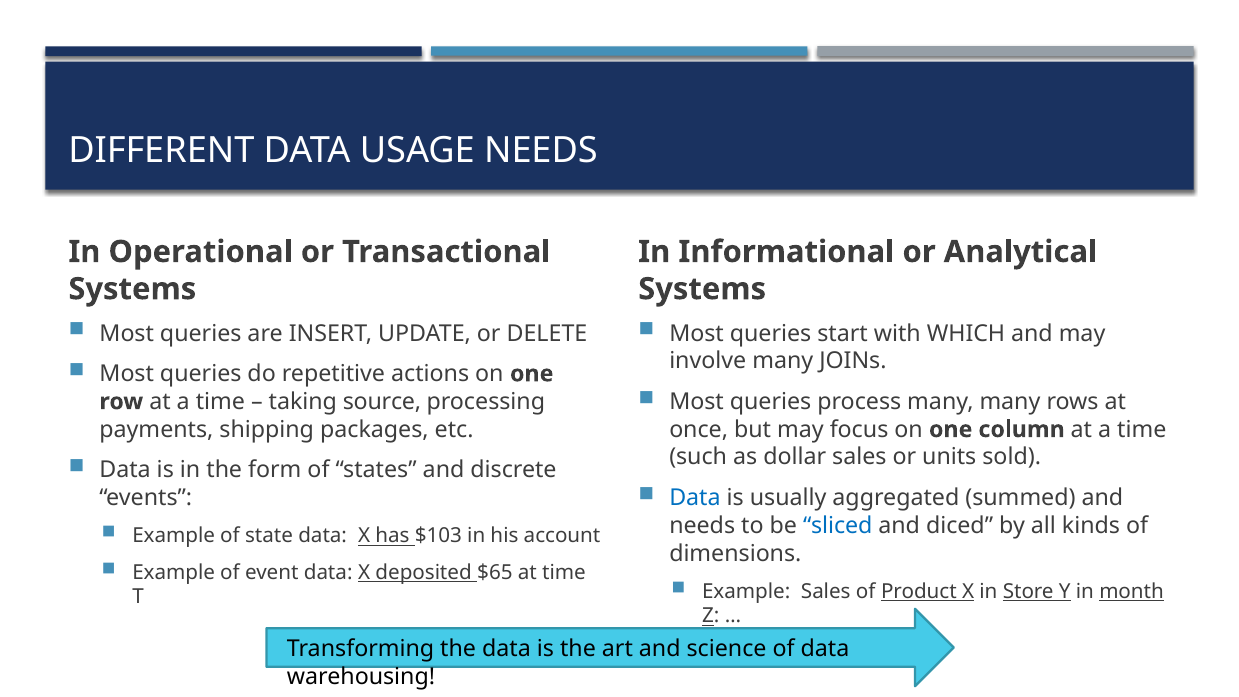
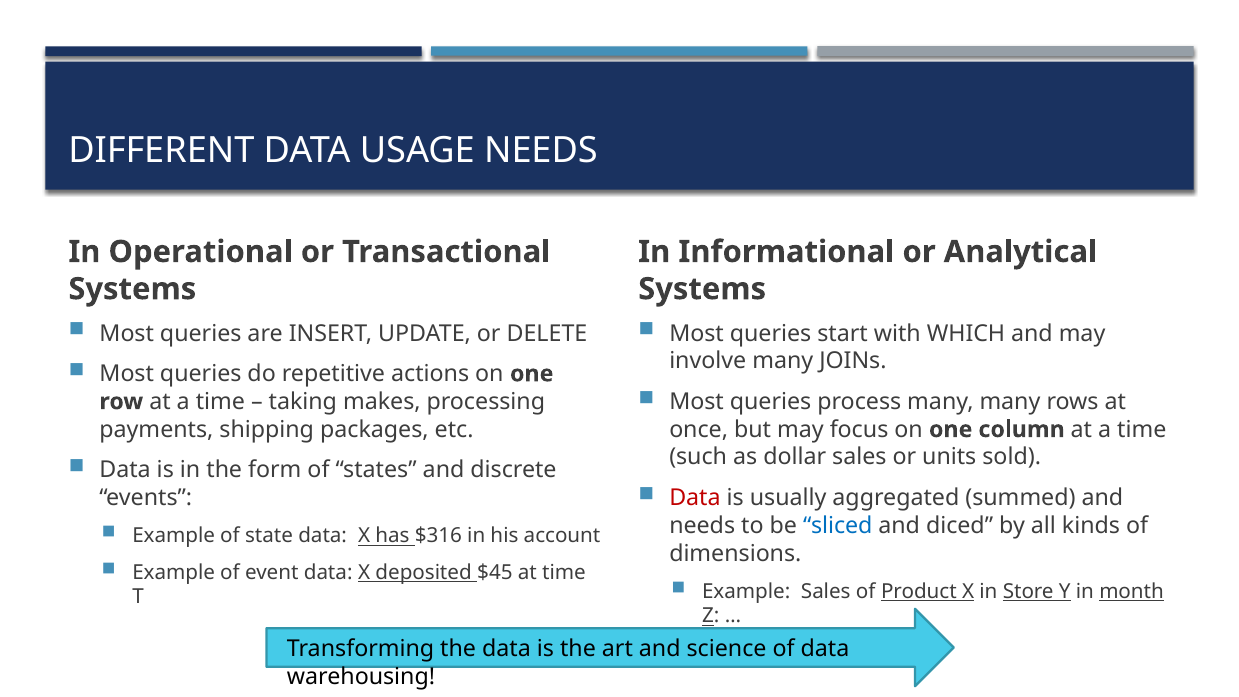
source: source -> makes (382, 402)
Data colour: blue -> red (695, 498)
$103: $103 -> $316 (438, 536)
$65: $65 -> $45 (495, 572)
